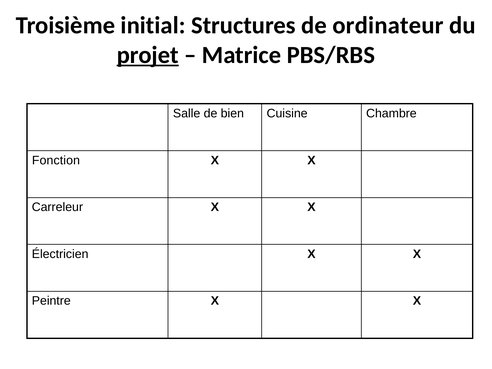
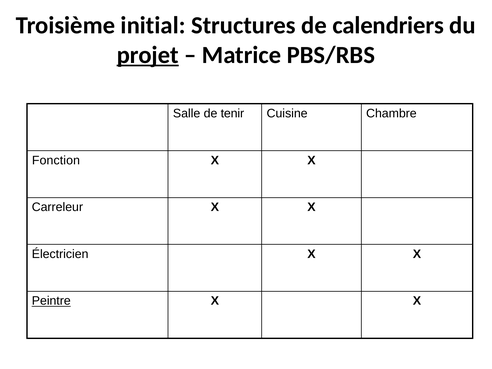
ordinateur: ordinateur -> calendriers (388, 25)
bien: bien -> tenir (232, 113)
Peintre underline: none -> present (51, 301)
